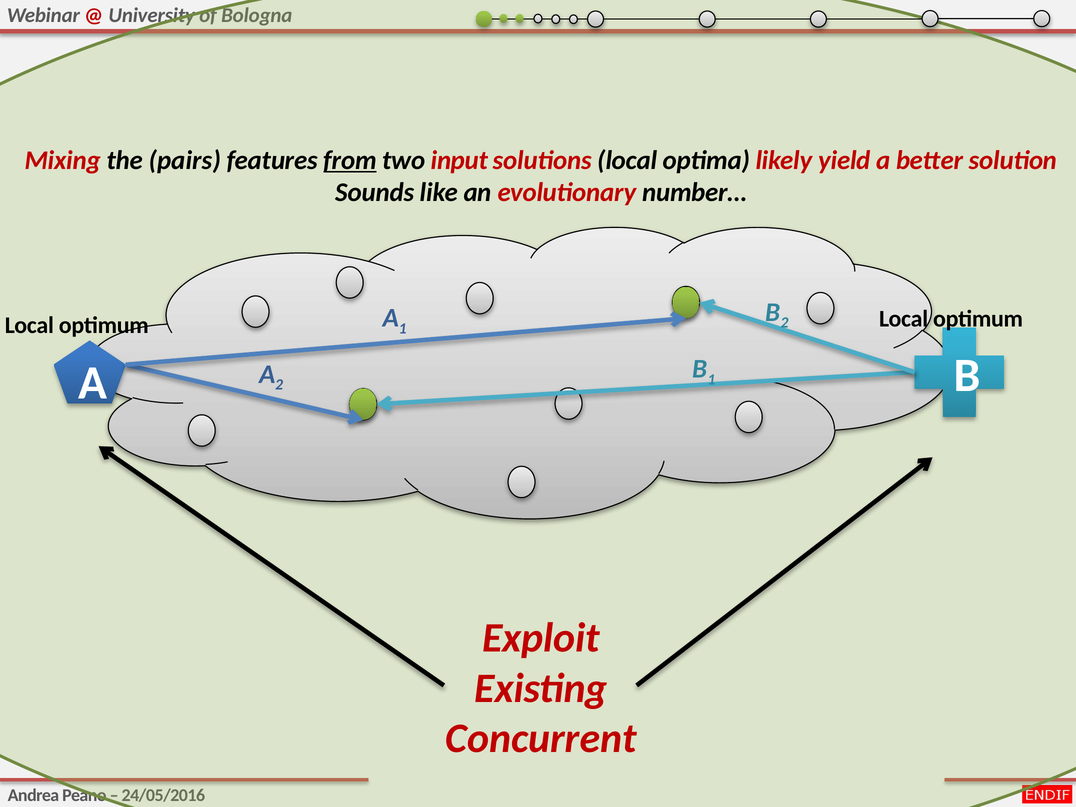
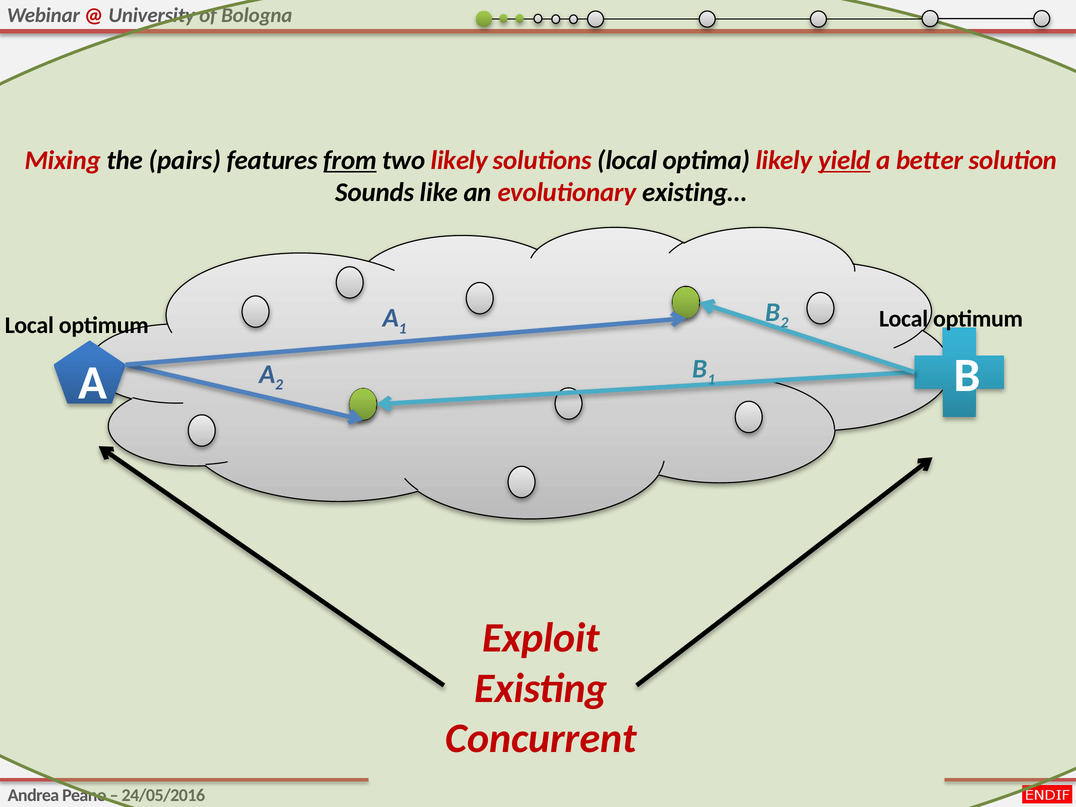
two input: input -> likely (459, 160)
yield underline: none -> present (844, 160)
number…: number… -> existing… (694, 193)
